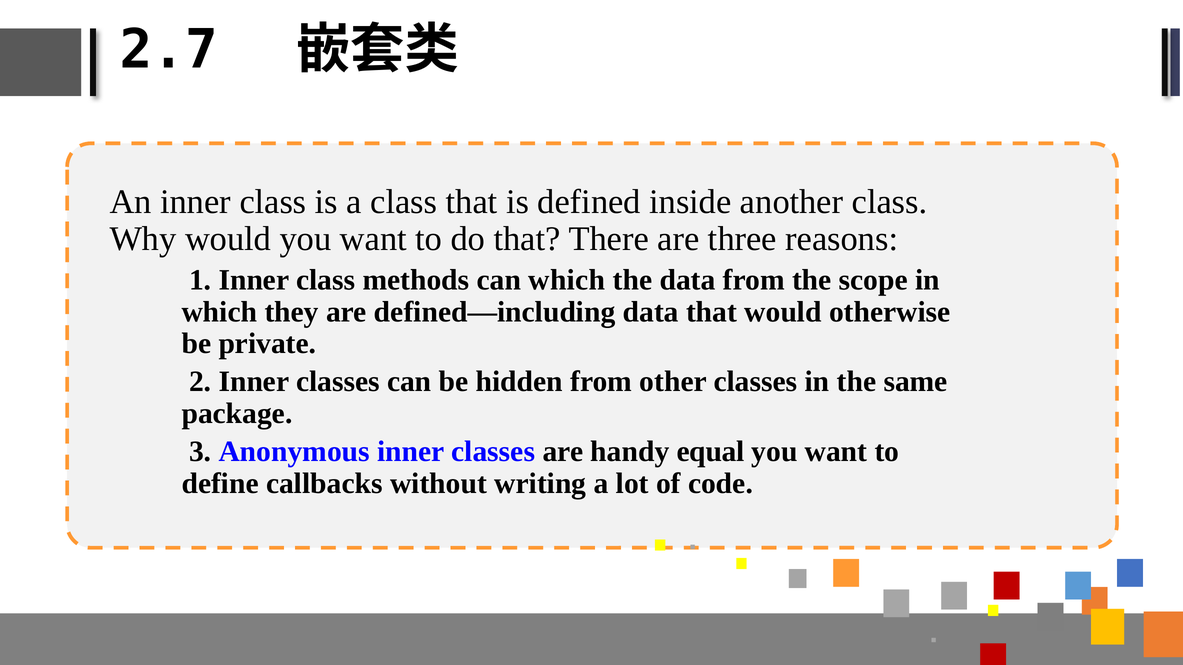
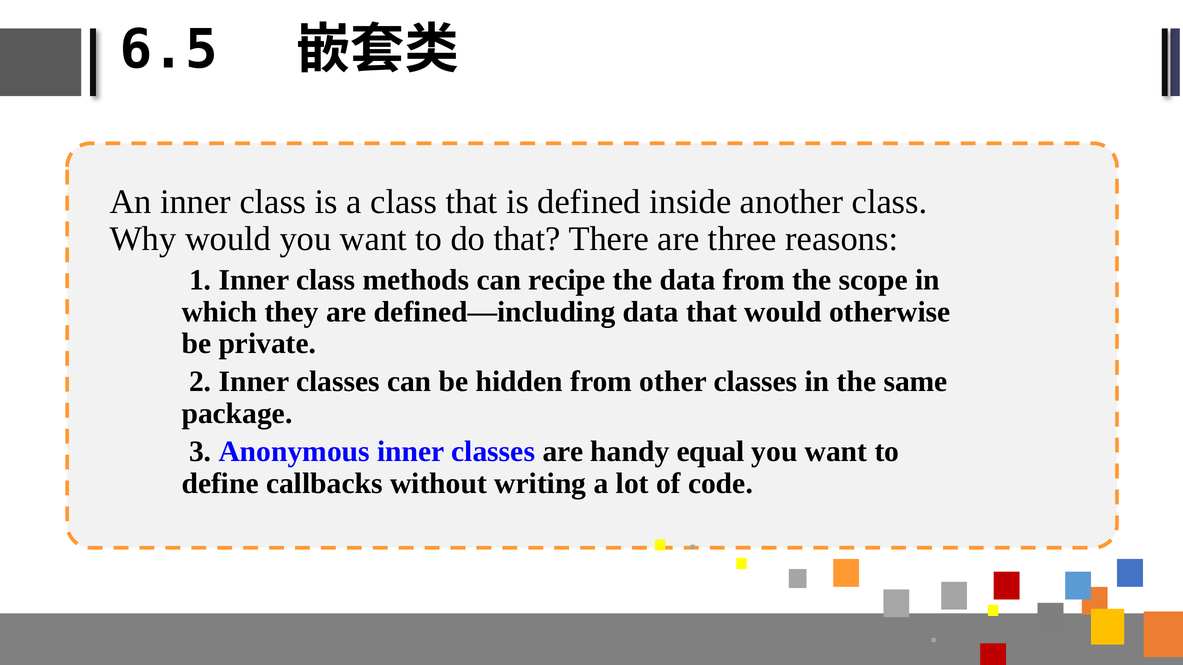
2.7: 2.7 -> 6.5 (169, 50)
can which: which -> recipe (567, 280)
